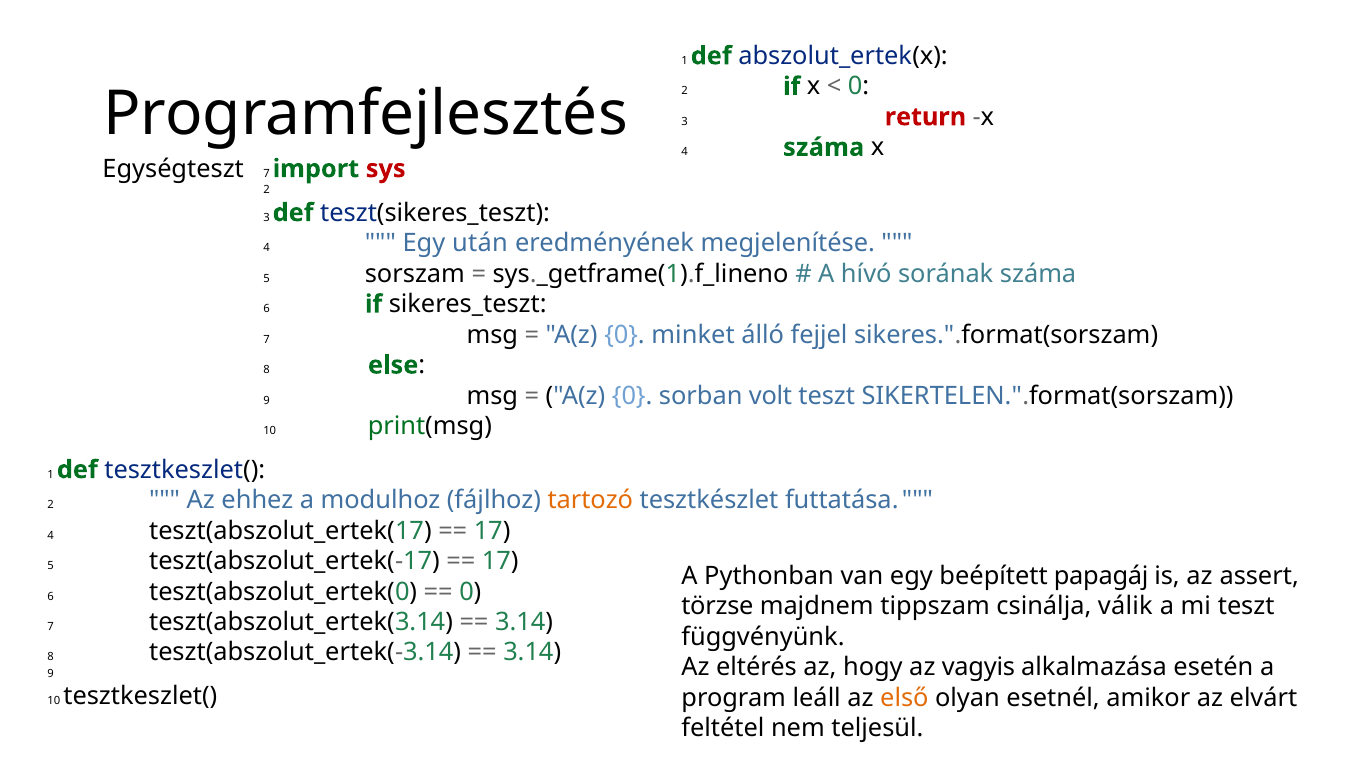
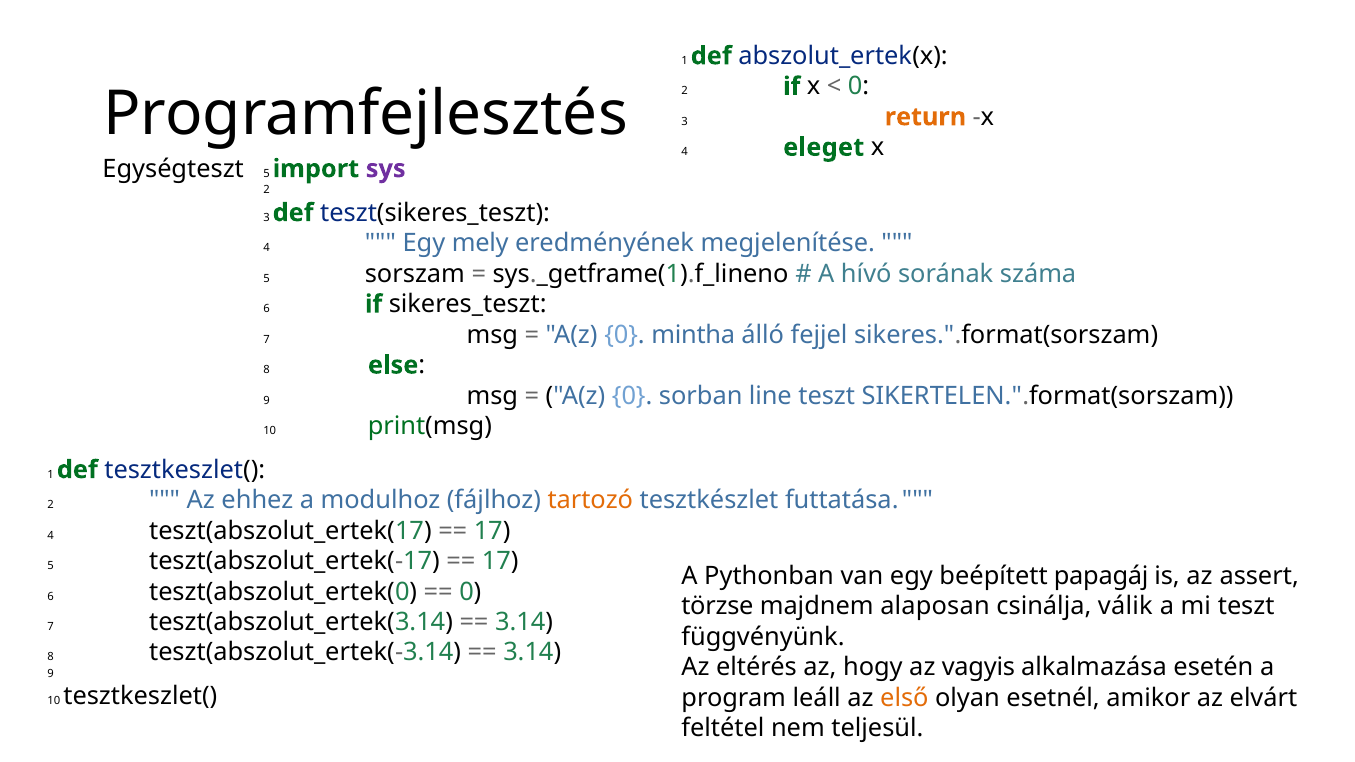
return colour: red -> orange (925, 117)
4 száma: száma -> eleget (824, 147)
Egységteszt 7: 7 -> 5 (267, 173)
sys colour: red -> purple (386, 169)
után: után -> mely (480, 243)
minket: minket -> mintha (693, 335)
volt: volt -> line (770, 396)
tippszam: tippszam -> alaposan (935, 607)
